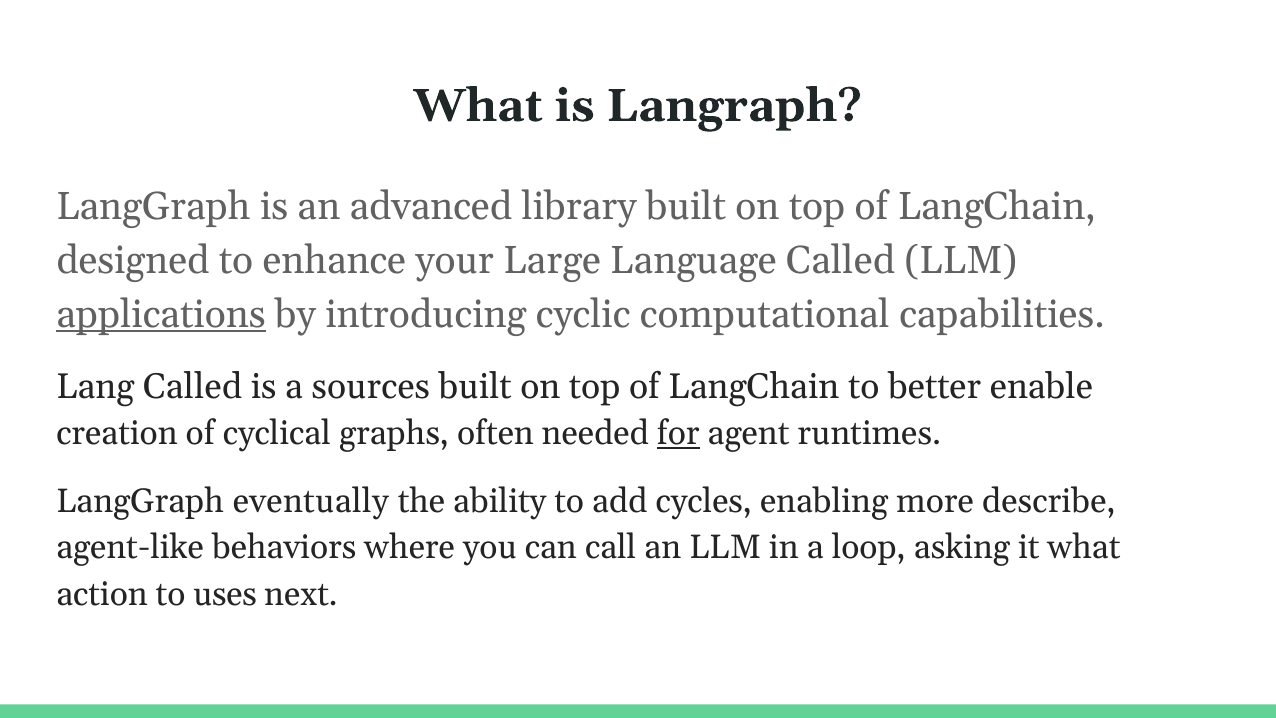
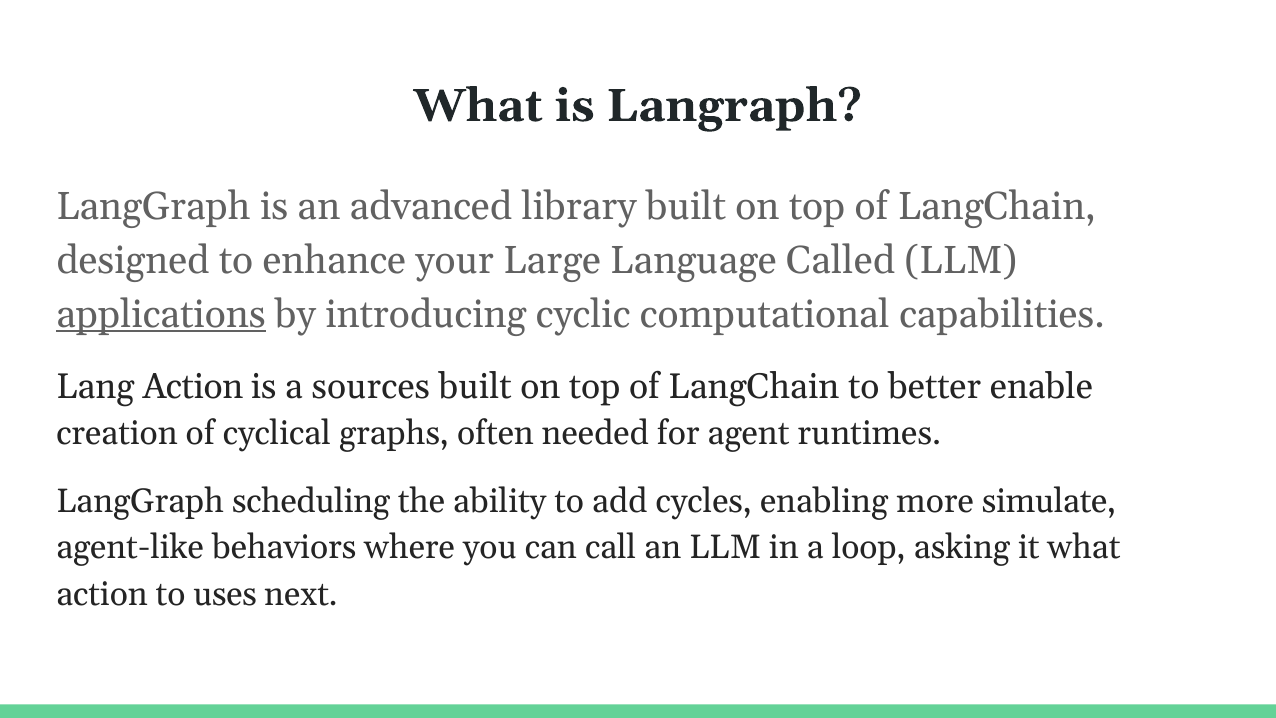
Lang Called: Called -> Action (193, 386)
for underline: present -> none (678, 434)
eventually: eventually -> scheduling (311, 501)
describe: describe -> simulate (1049, 501)
